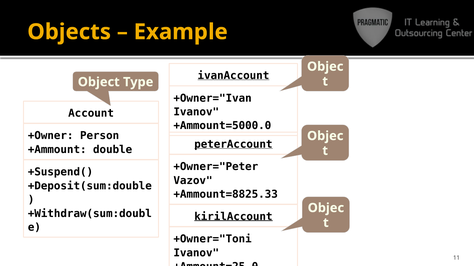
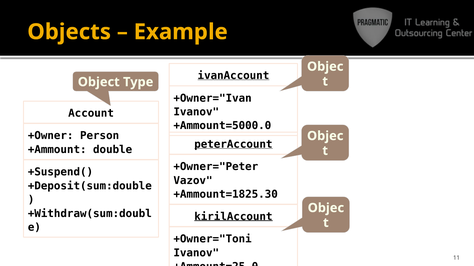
+Ammount=8825.33: +Ammount=8825.33 -> +Ammount=1825.30 (226, 195)
